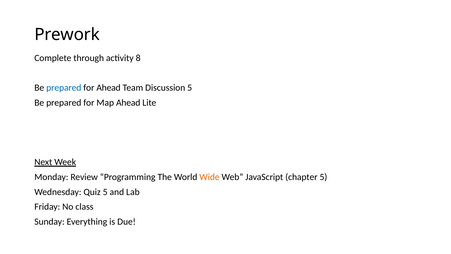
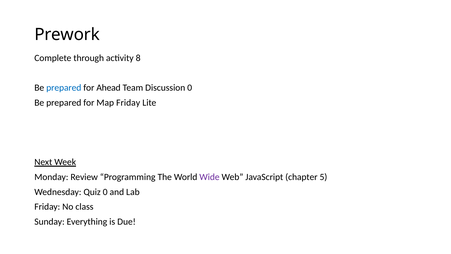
Discussion 5: 5 -> 0 (190, 88)
Map Ahead: Ahead -> Friday (128, 102)
Wide colour: orange -> purple (209, 177)
Quiz 5: 5 -> 0 (105, 192)
